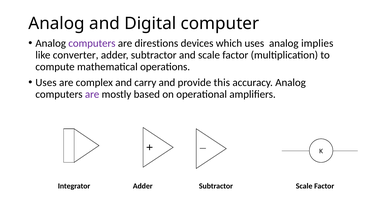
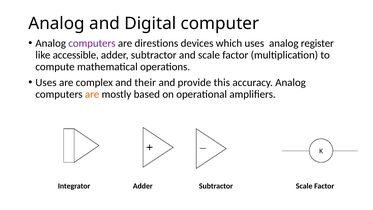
implies: implies -> register (317, 43)
converter: converter -> accessible (76, 55)
carry: carry -> their (145, 82)
are colour: purple -> orange (92, 94)
